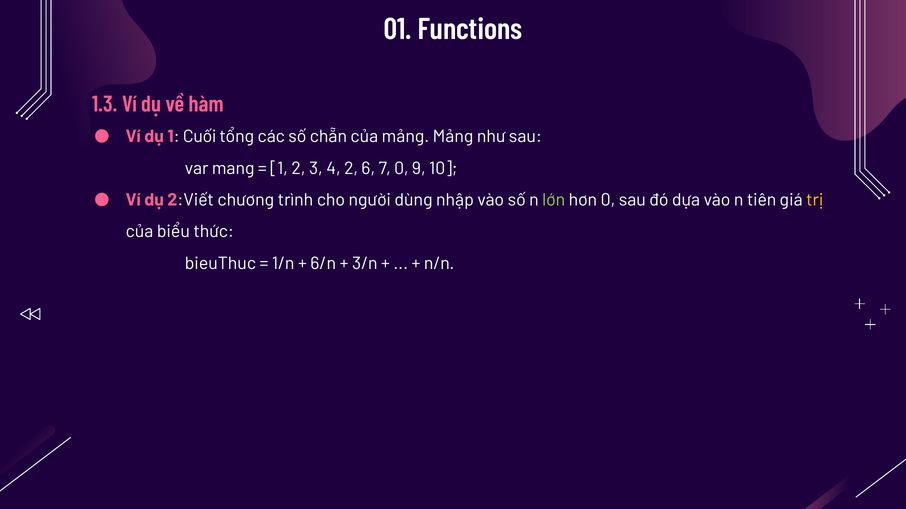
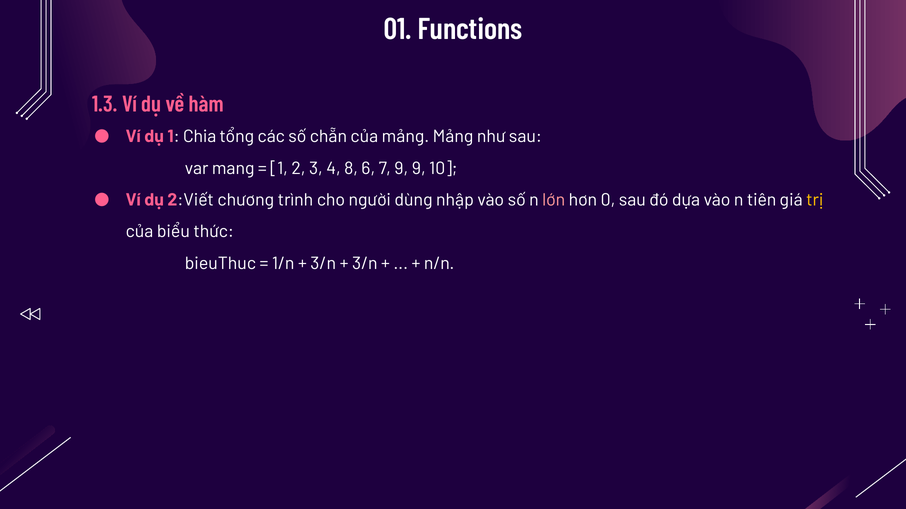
Cuối: Cuối -> Chia (200, 137)
4 2: 2 -> 8 (351, 168)
7 0: 0 -> 9 (401, 168)
lớn colour: light green -> pink (554, 200)
6/n: 6/n -> 3/n (323, 264)
